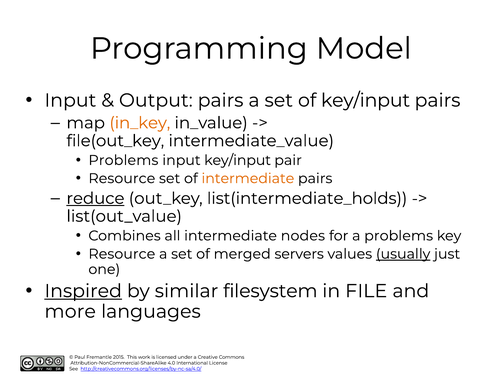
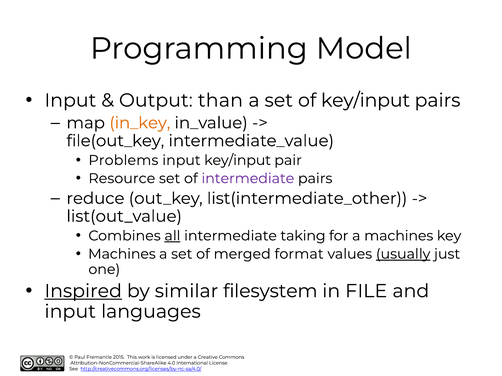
Output pairs: pairs -> than (220, 100)
intermediate colour: orange -> purple (248, 179)
reduce underline: present -> none (95, 199)
list(intermediate_holds: list(intermediate_holds -> list(intermediate_other (307, 199)
all underline: none -> present (172, 236)
nodes: nodes -> taking (303, 236)
a problems: problems -> machines (399, 236)
Resource: Resource -> Machines (122, 254)
servers: servers -> format (299, 254)
more: more -> input (70, 312)
